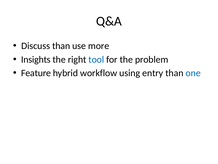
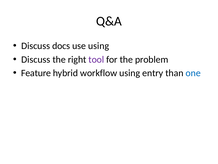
Discuss than: than -> docs (61, 46)
use more: more -> using (99, 46)
Insights: Insights -> Discuss (36, 59)
tool colour: blue -> purple (96, 59)
